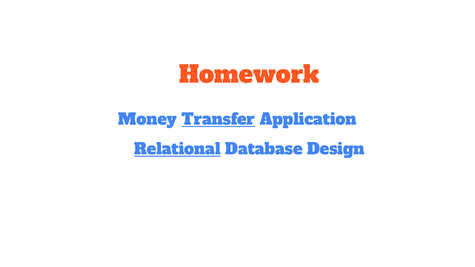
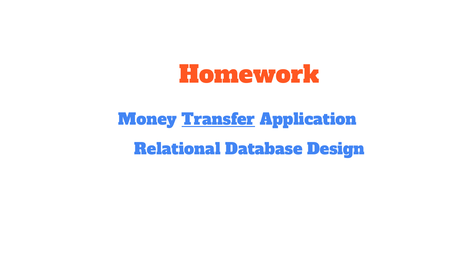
Relational underline: present -> none (177, 149)
